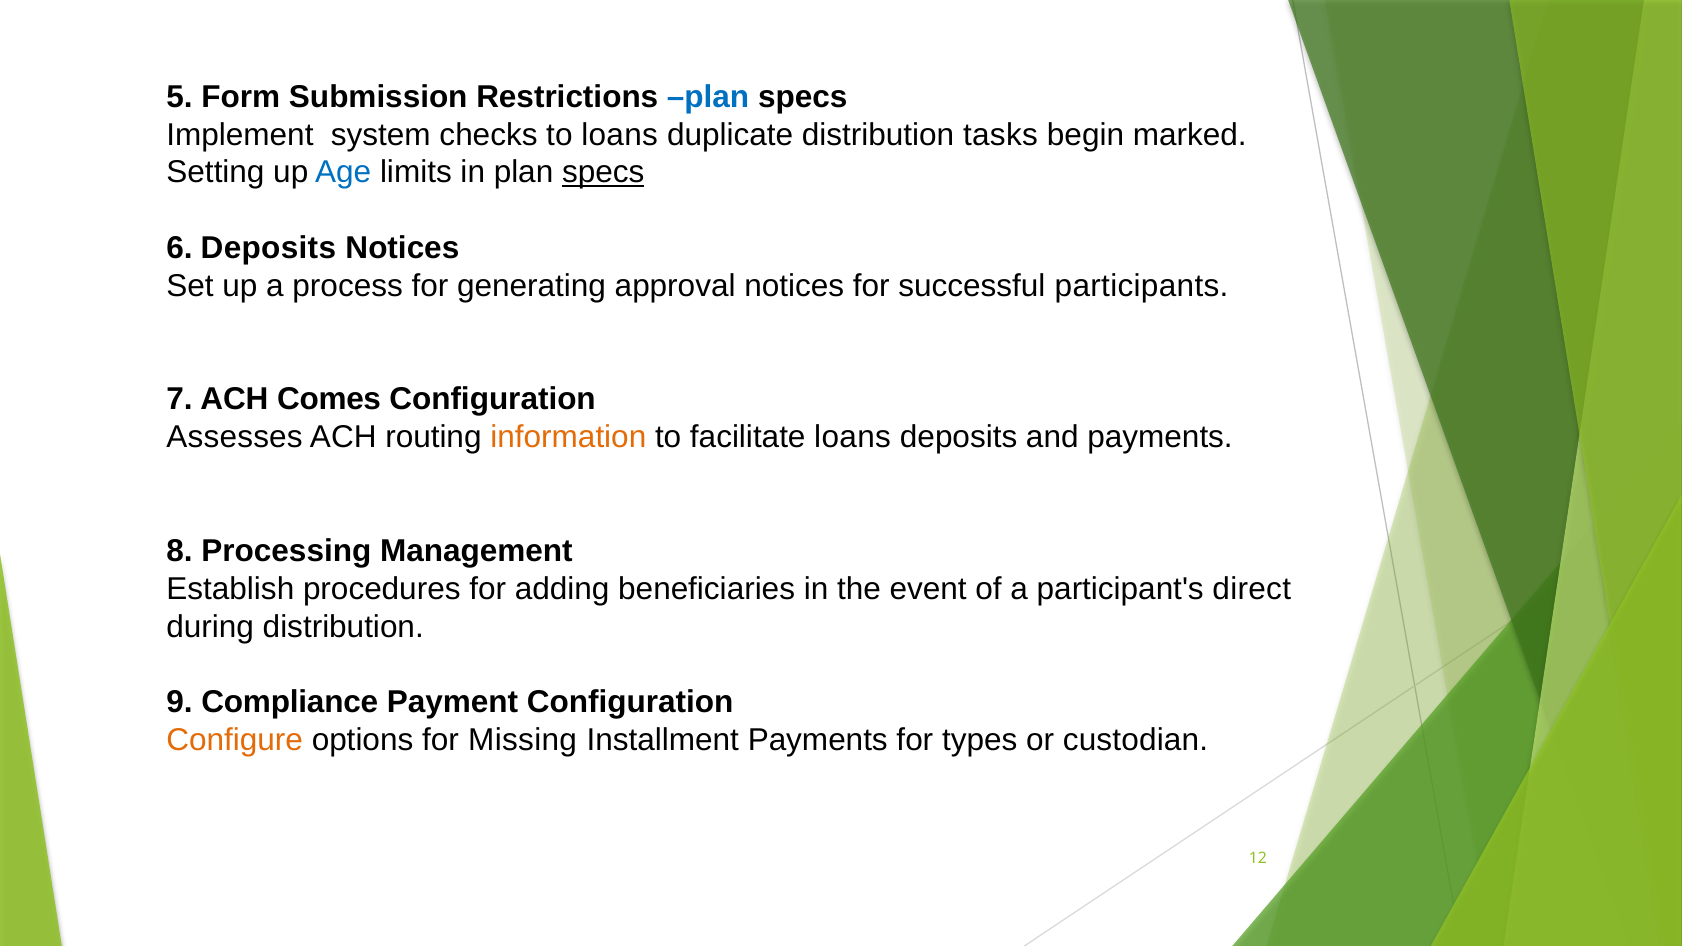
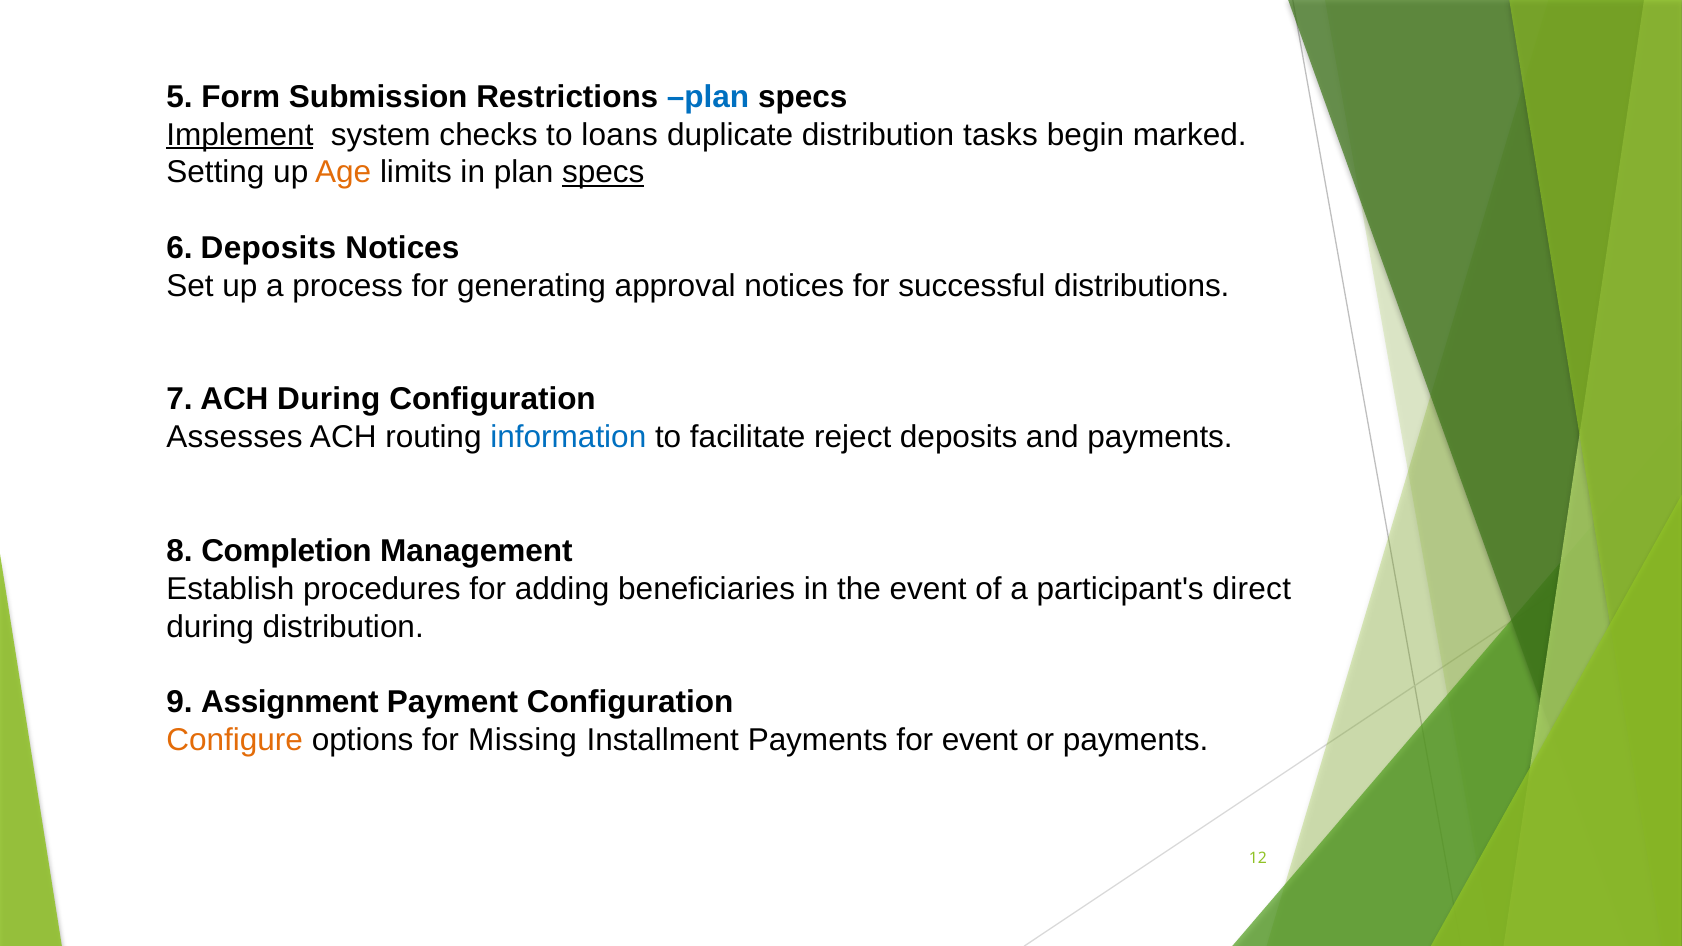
Implement underline: none -> present (240, 135)
Age colour: blue -> orange (343, 173)
participants: participants -> distributions (1142, 286)
ACH Comes: Comes -> During (329, 400)
information colour: orange -> blue (568, 437)
facilitate loans: loans -> reject (853, 437)
Processing: Processing -> Completion (287, 551)
Compliance: Compliance -> Assignment (290, 702)
for types: types -> event (980, 740)
or custodian: custodian -> payments (1136, 740)
